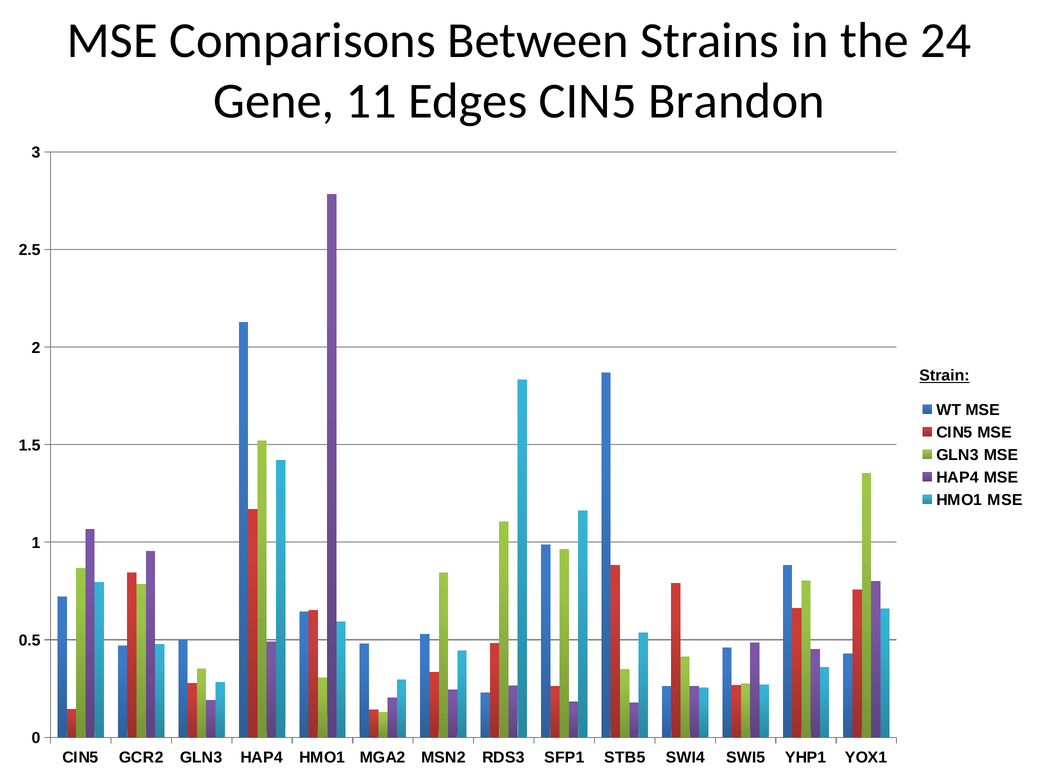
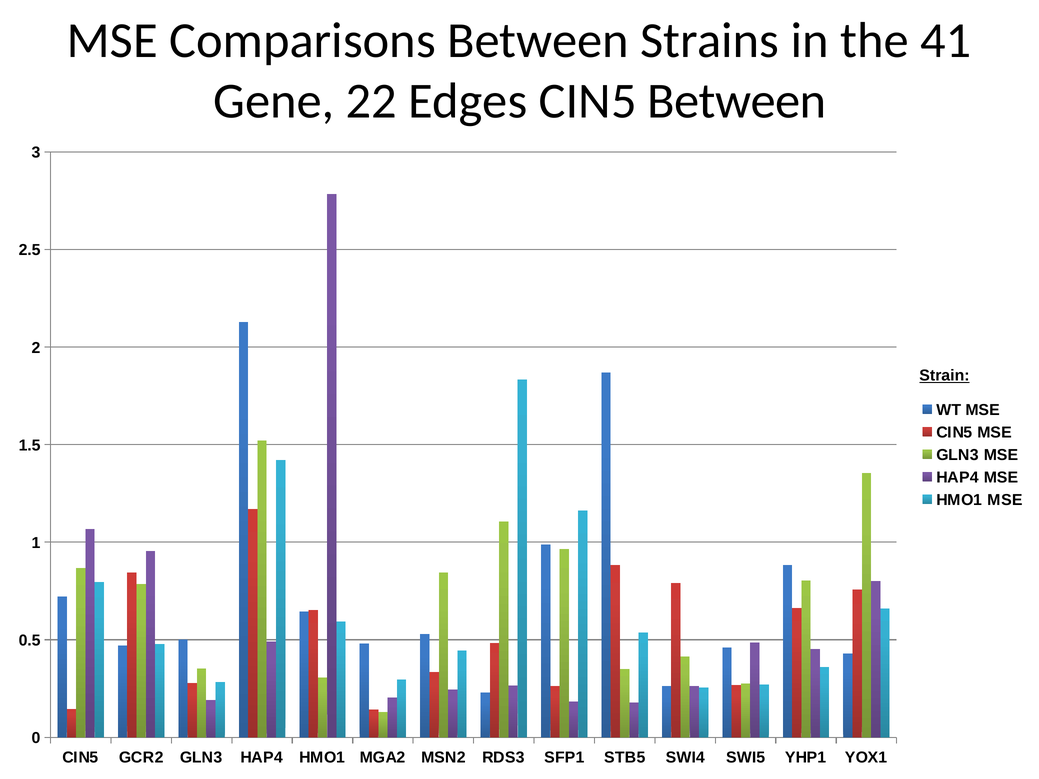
24: 24 -> 41 (946, 41)
11: 11 -> 22 (371, 101)
CIN5 Brandon: Brandon -> Between (737, 101)
